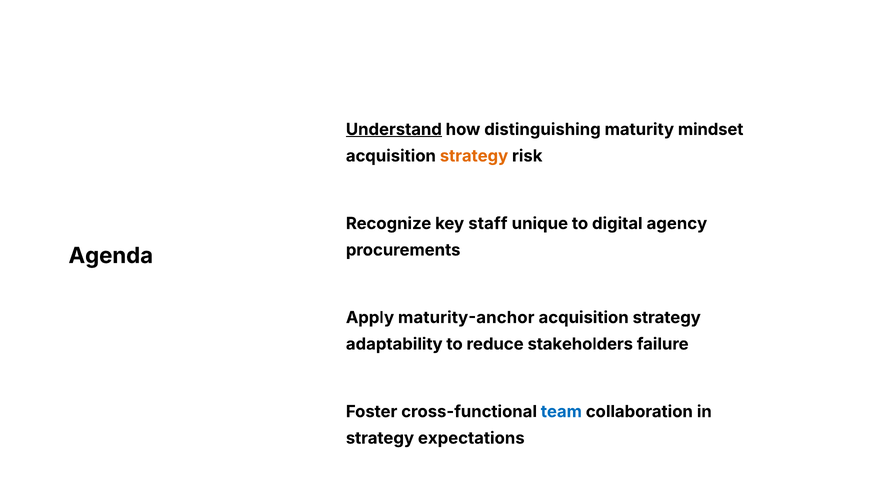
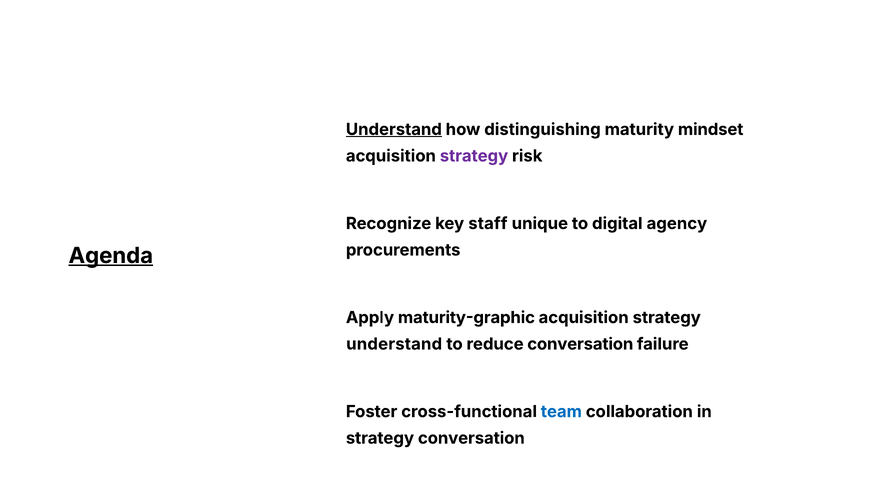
strategy colour: orange -> purple (474, 156)
Agenda underline: none -> present (111, 256)
maturity-anchor: maturity-anchor -> maturity-graphic (466, 318)
adaptability: adaptability -> understand (394, 344)
reduce stakeholders: stakeholders -> conversation (580, 344)
strategy expectations: expectations -> conversation (471, 438)
